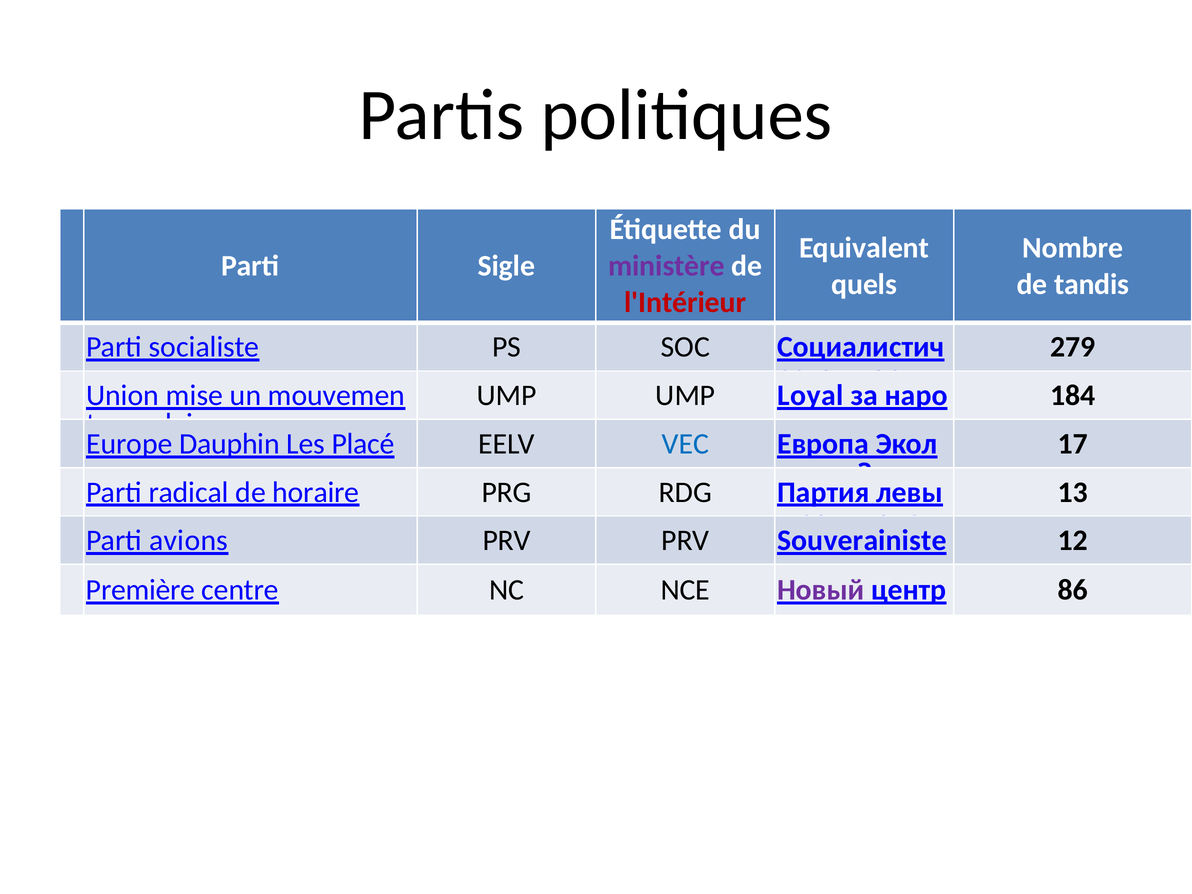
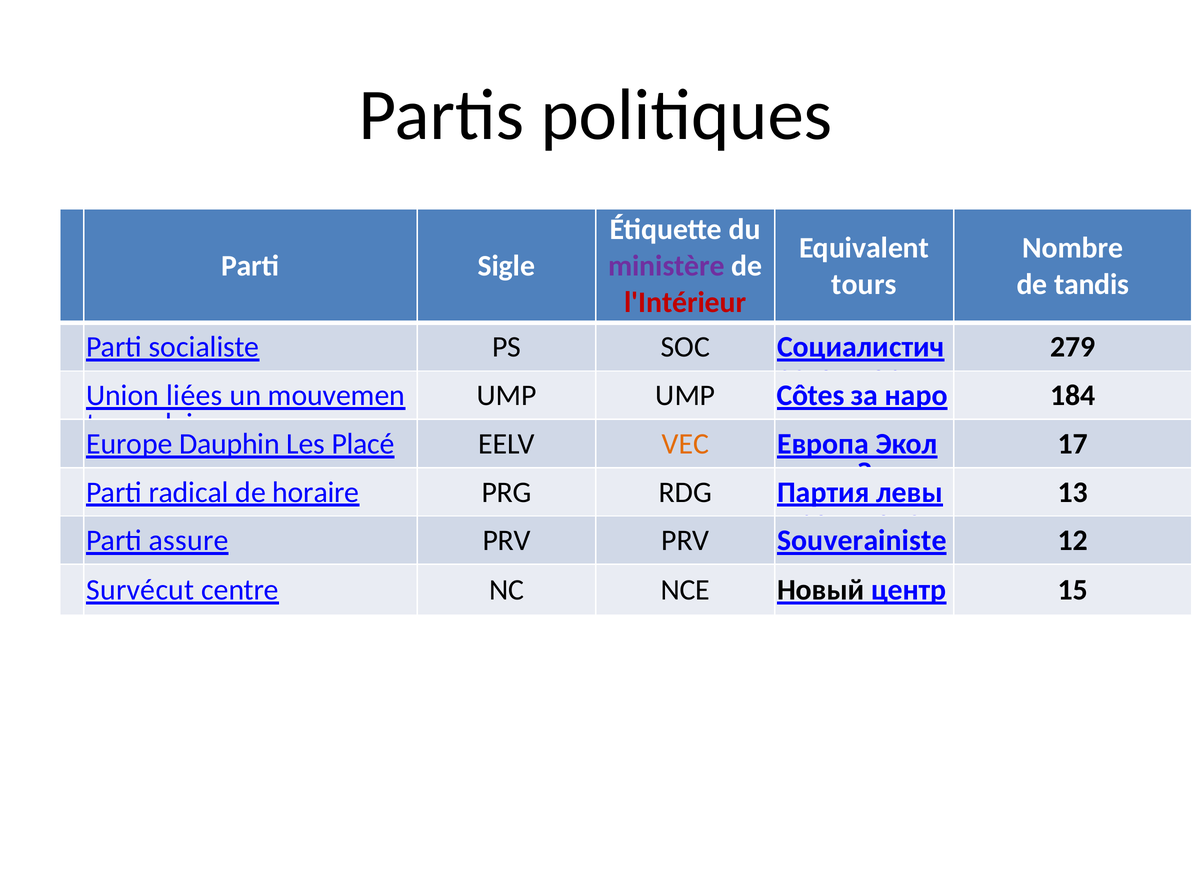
quels: quels -> tours (864, 284)
mise: mise -> liées (194, 395)
Loyal: Loyal -> Côtes (811, 395)
VEC colour: blue -> orange (685, 444)
avions: avions -> assure (189, 541)
Première: Première -> Survécut (140, 590)
Новый colour: purple -> black (821, 590)
86: 86 -> 15 (1073, 590)
